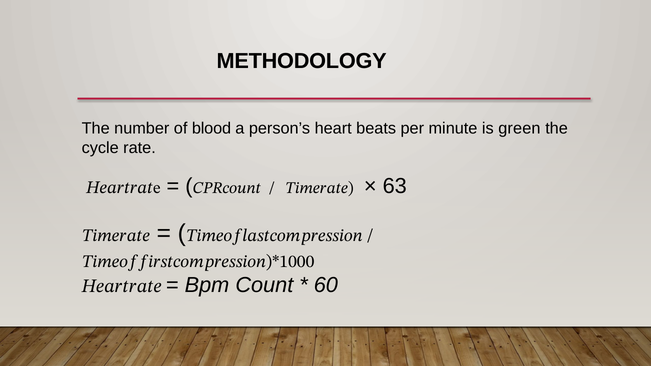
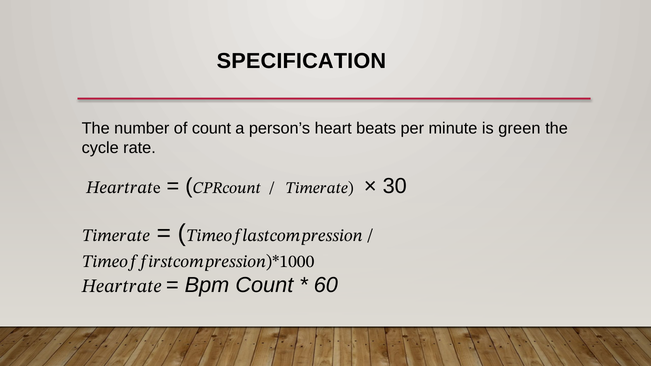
METHODOLOGY: METHODOLOGY -> SPECIFICATION (301, 61)
of blood: blood -> count (211, 129)
63: 63 -> 30 (395, 186)
